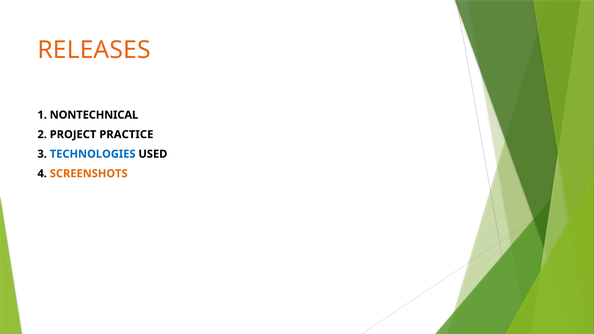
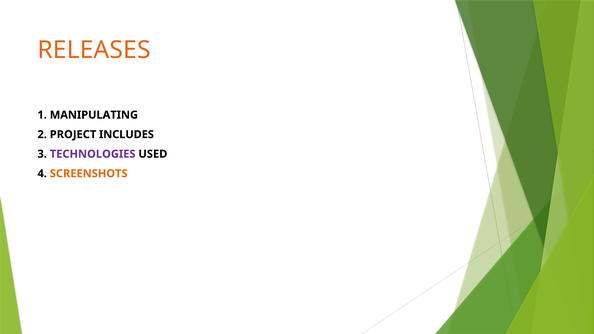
NONTECHNICAL: NONTECHNICAL -> MANIPULATING (94, 115)
PRACTICE: PRACTICE -> INCLUDES (126, 135)
TECHNOLOGIES colour: blue -> purple (93, 154)
